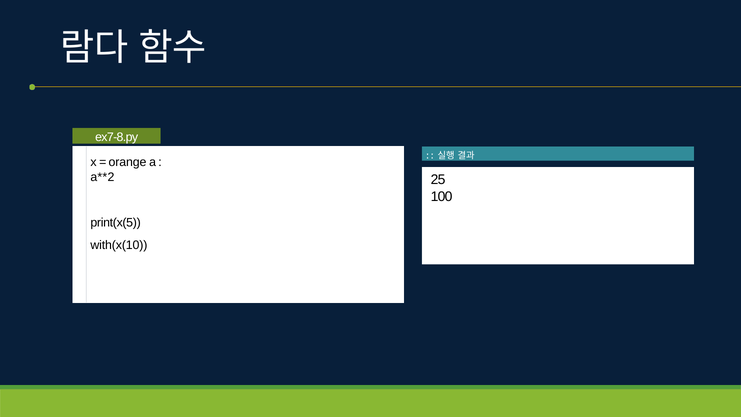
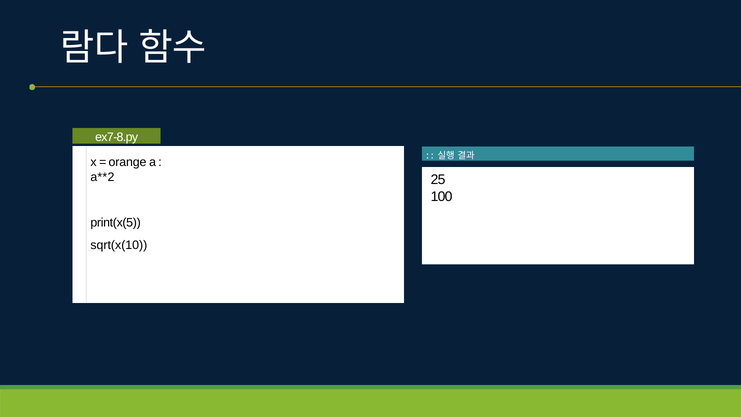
with(x(10: with(x(10 -> sqrt(x(10 (119, 245)
